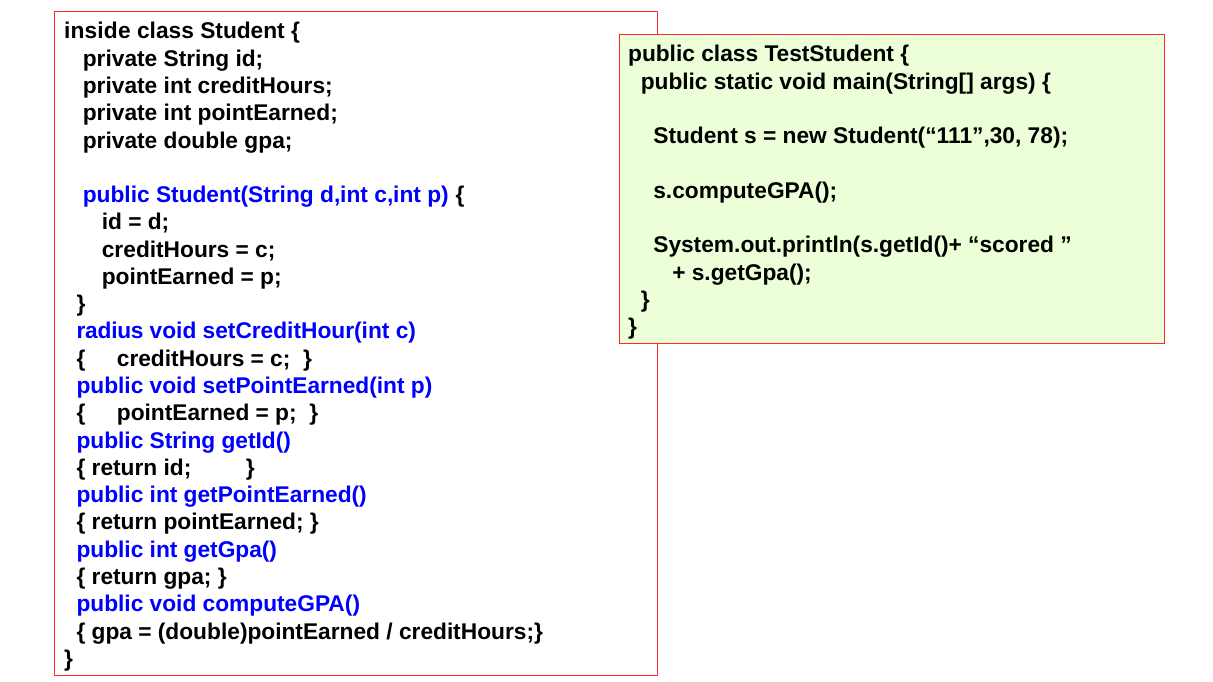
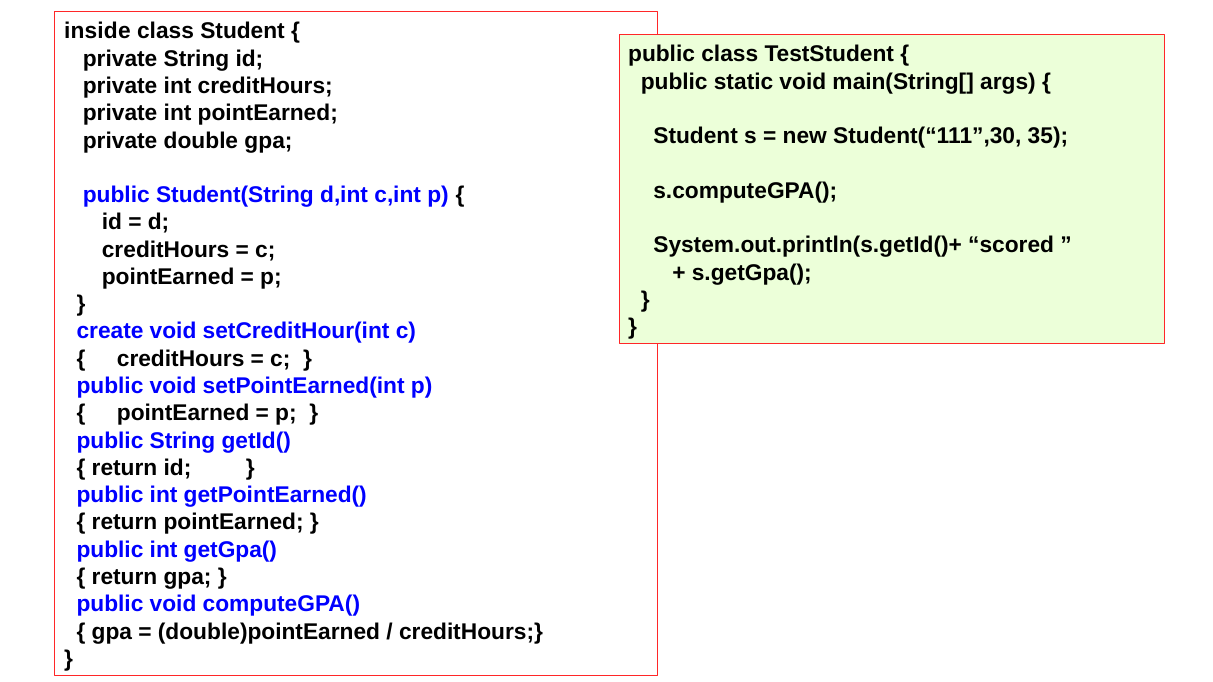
78: 78 -> 35 (1048, 136)
radius: radius -> create (110, 332)
